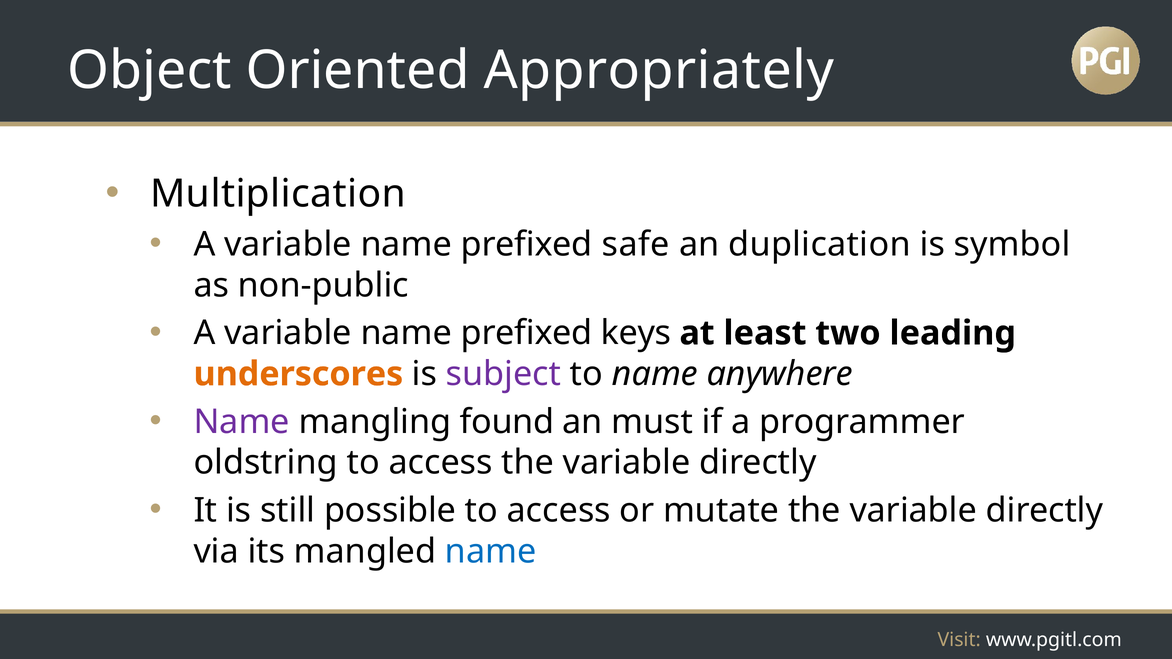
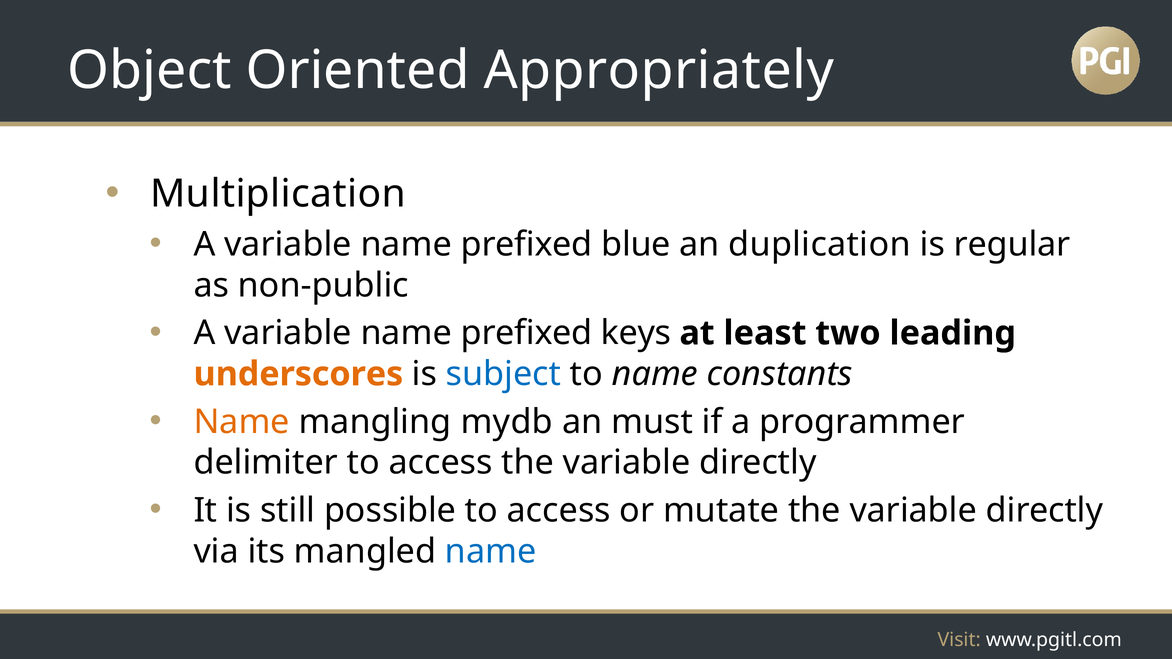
safe: safe -> blue (636, 244)
symbol: symbol -> regular (1012, 244)
subject colour: purple -> blue (504, 374)
anywhere: anywhere -> constants (780, 374)
Name colour: purple -> orange (242, 422)
found: found -> mydb (507, 422)
oldstring: oldstring -> delimiter (266, 463)
